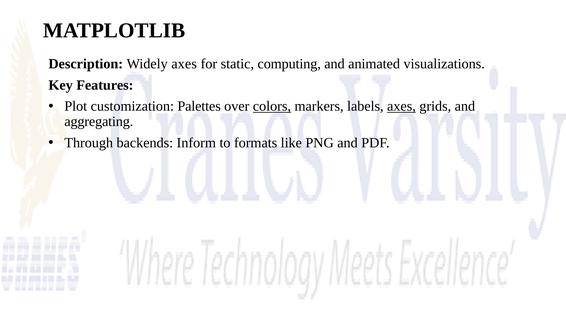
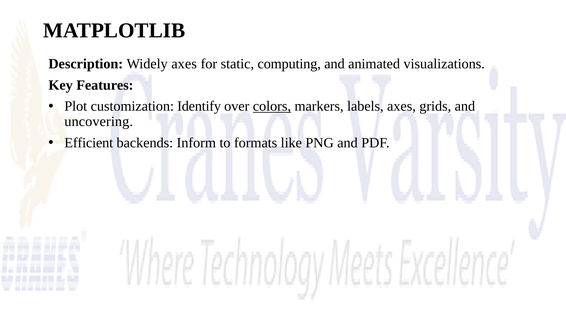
Palettes: Palettes -> Identify (199, 106)
axes underline: present -> none (401, 106)
aggregating: aggregating -> uncovering (99, 122)
Through: Through -> Efficient (89, 143)
